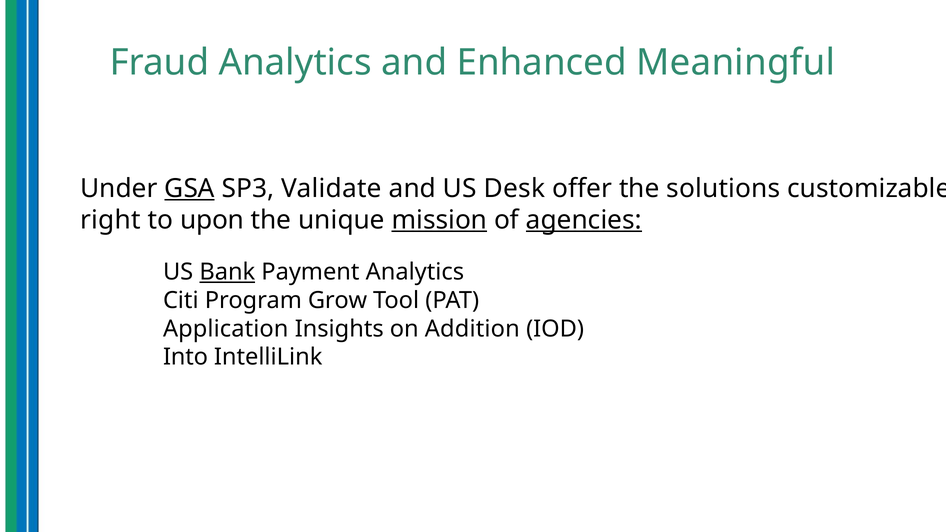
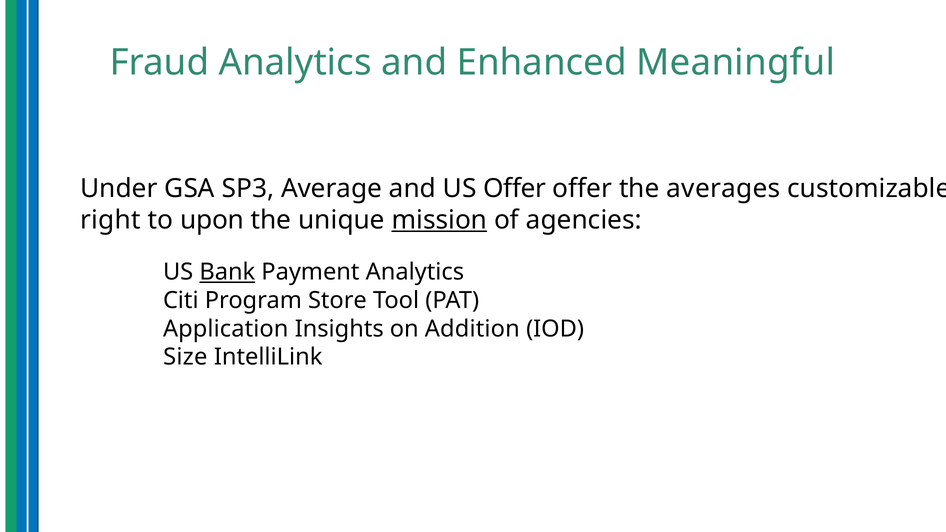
GSA underline: present -> none (190, 189)
Validate: Validate -> Average (332, 189)
US Desk: Desk -> Offer (515, 189)
solutions: solutions -> averages (723, 189)
agencies underline: present -> none (584, 220)
Grow: Grow -> Store (337, 300)
Into: Into -> Size (185, 357)
